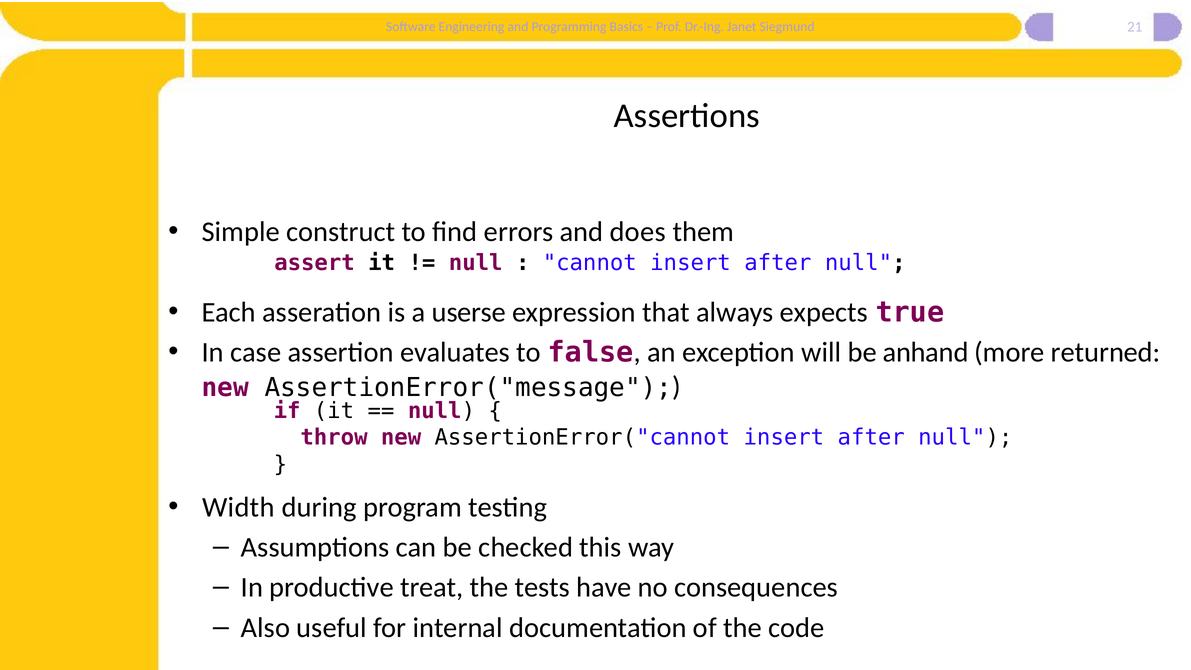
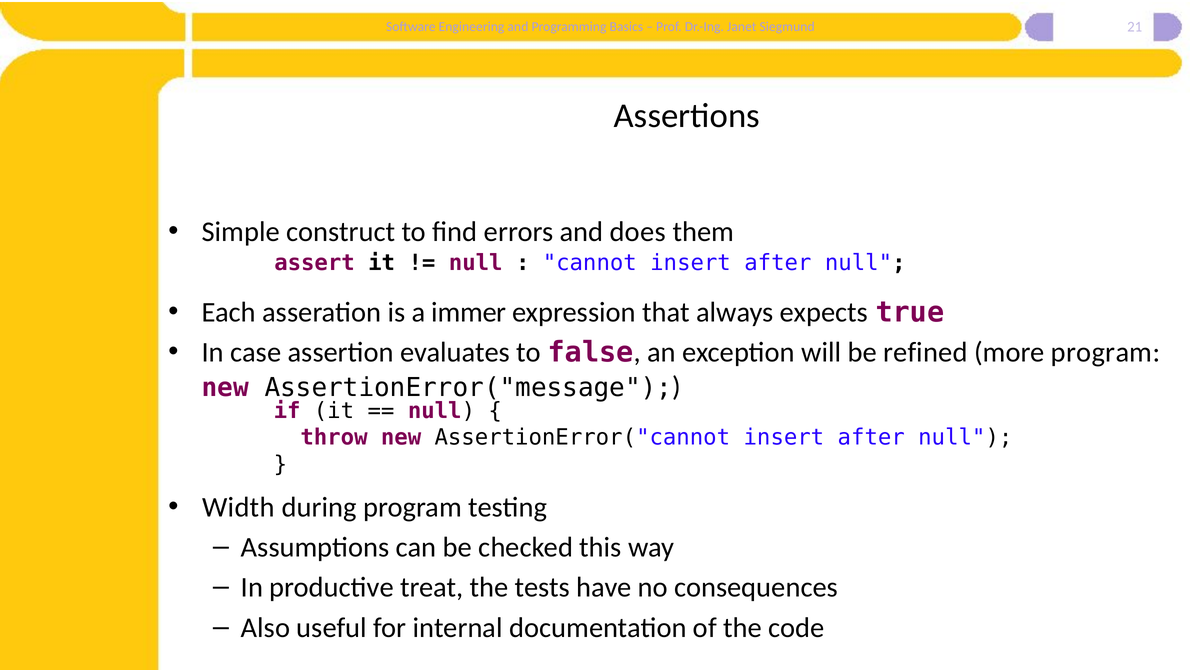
userse: userse -> immer (469, 312)
anhand: anhand -> refined (925, 352)
more returned: returned -> program (1106, 352)
